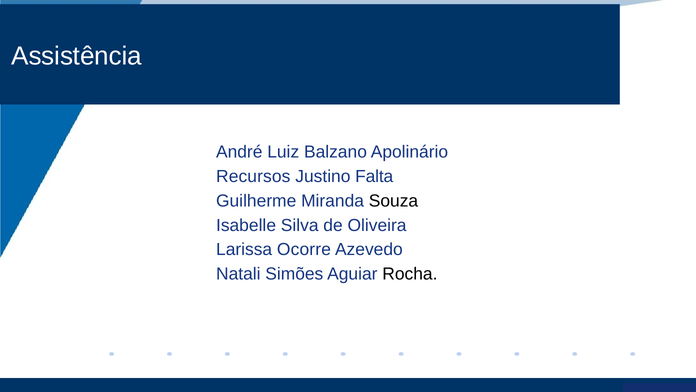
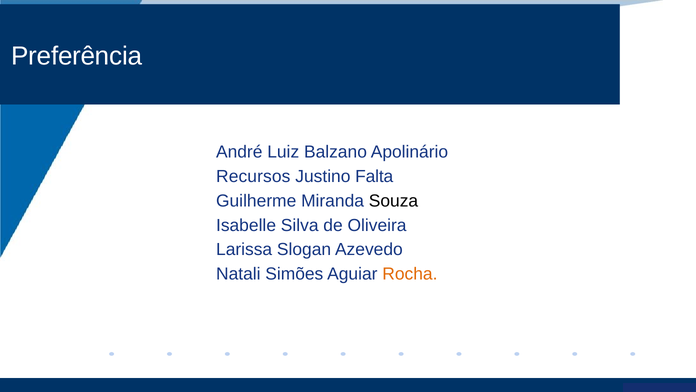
Assistência: Assistência -> Preferência (77, 56)
Ocorre: Ocorre -> Slogan (304, 249)
Rocha colour: black -> orange (410, 274)
